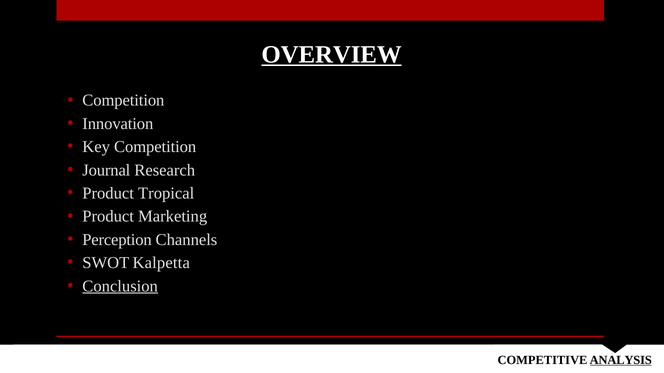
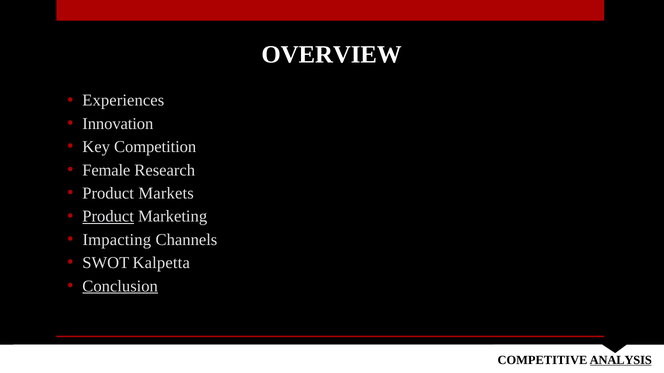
OVERVIEW underline: present -> none (332, 55)
Competition: Competition -> Experiences (123, 101)
Journal: Journal -> Female (106, 170)
Tropical: Tropical -> Markets (166, 194)
Product underline: none -> present (108, 217)
Perception: Perception -> Impacting (117, 240)
